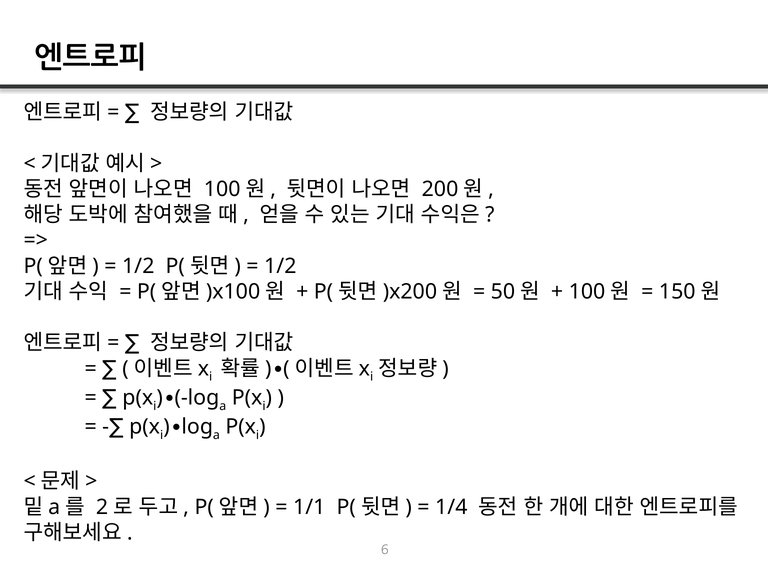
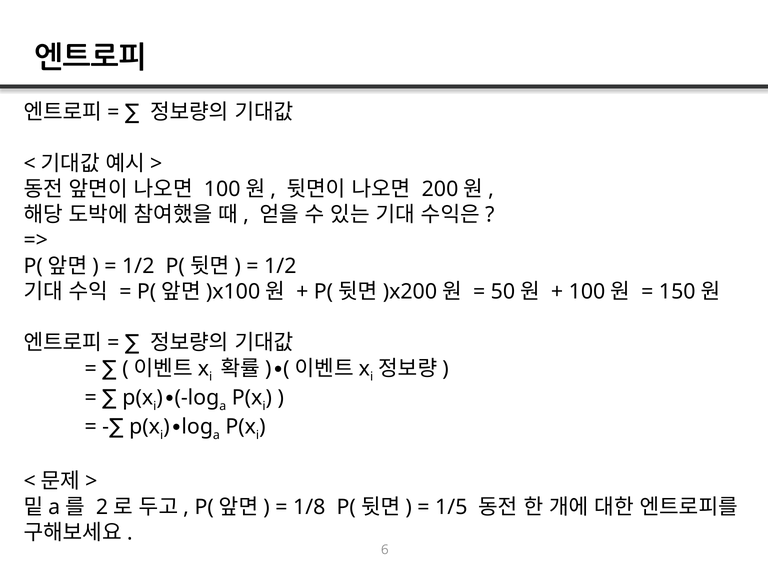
1/1: 1/1 -> 1/8 (309, 507)
1/4: 1/4 -> 1/5 (451, 507)
